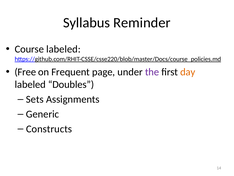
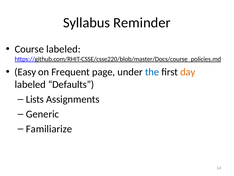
Free: Free -> Easy (25, 72)
the colour: purple -> blue (152, 72)
Doubles: Doubles -> Defaults (71, 84)
Sets: Sets -> Lists (35, 99)
Constructs: Constructs -> Familiarize (49, 129)
